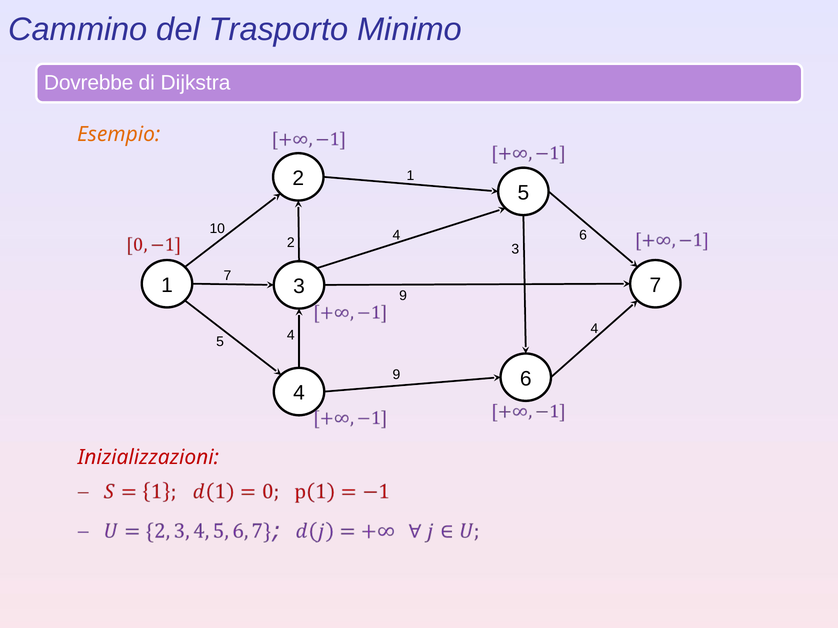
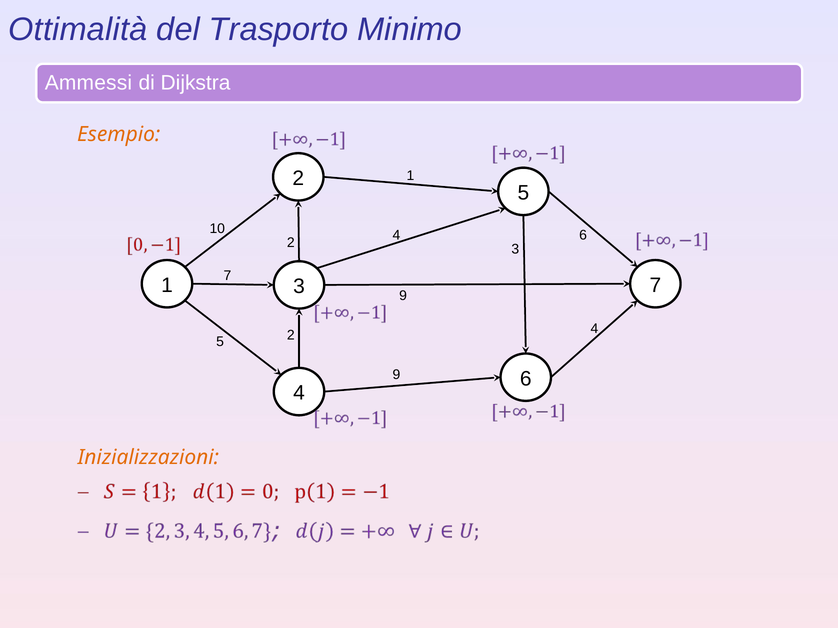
Cammino: Cammino -> Ottimalità (78, 29)
Dovrebbe: Dovrebbe -> Ammessi (88, 83)
5 4: 4 -> 2 (291, 335)
Inizializzazioni colour: red -> orange (148, 458)
